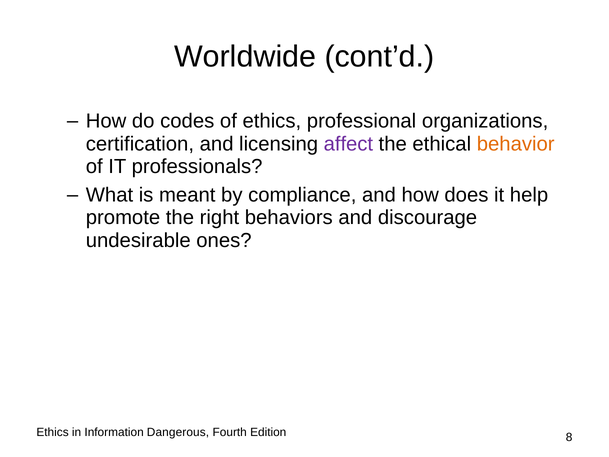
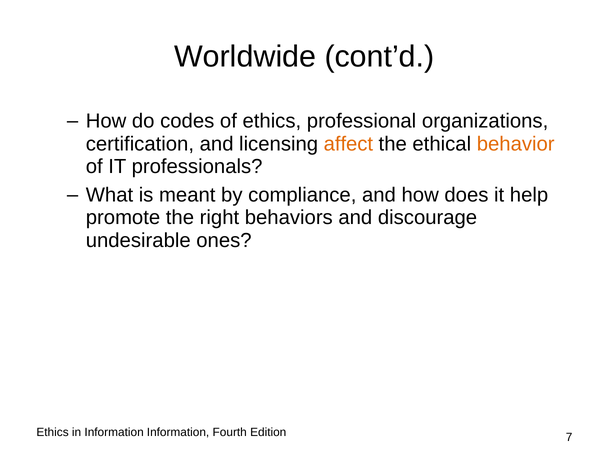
affect colour: purple -> orange (348, 144)
Information Dangerous: Dangerous -> Information (178, 432)
8: 8 -> 7 (569, 437)
